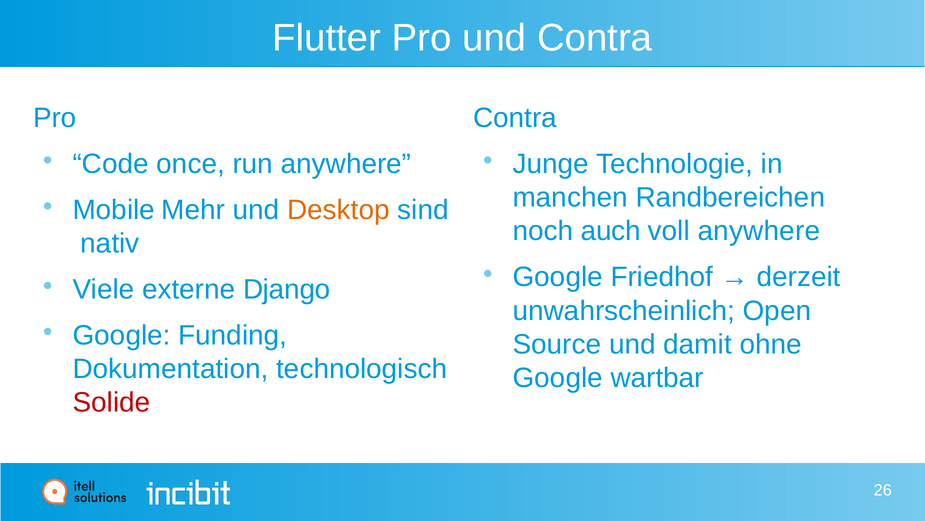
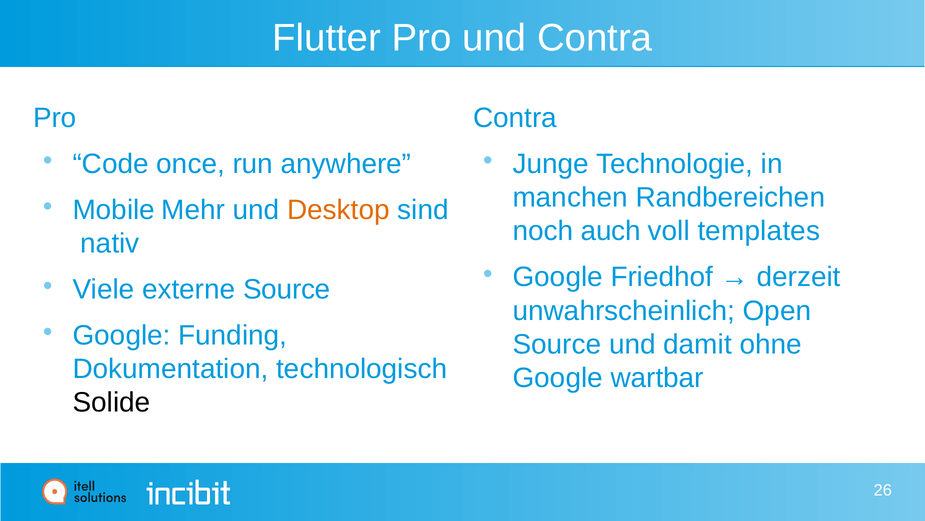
voll anywhere: anywhere -> templates (759, 231)
externe Django: Django -> Source (287, 289)
Solide colour: red -> black (112, 402)
